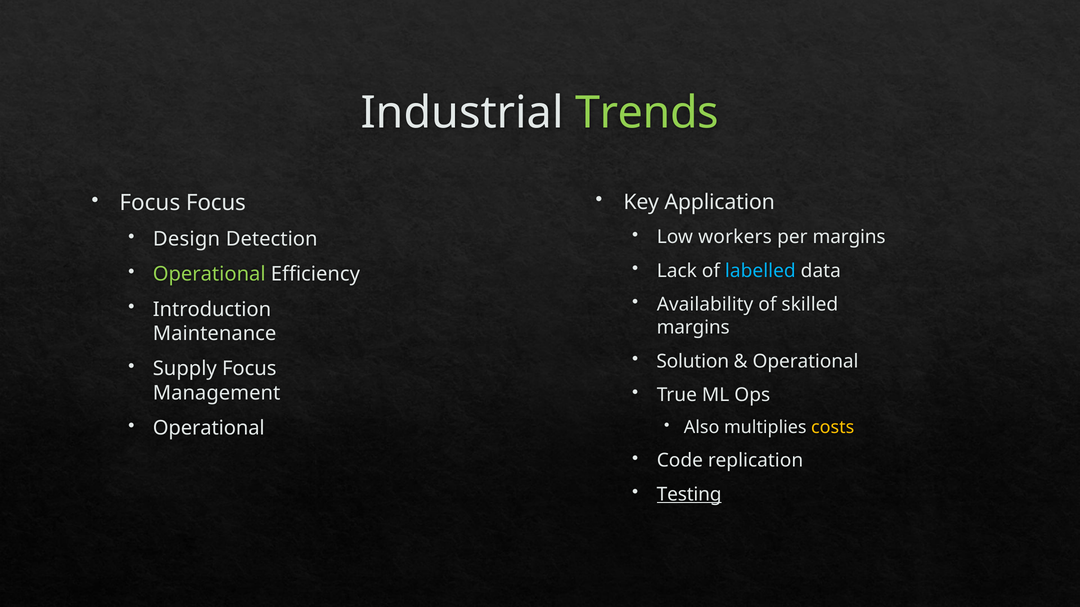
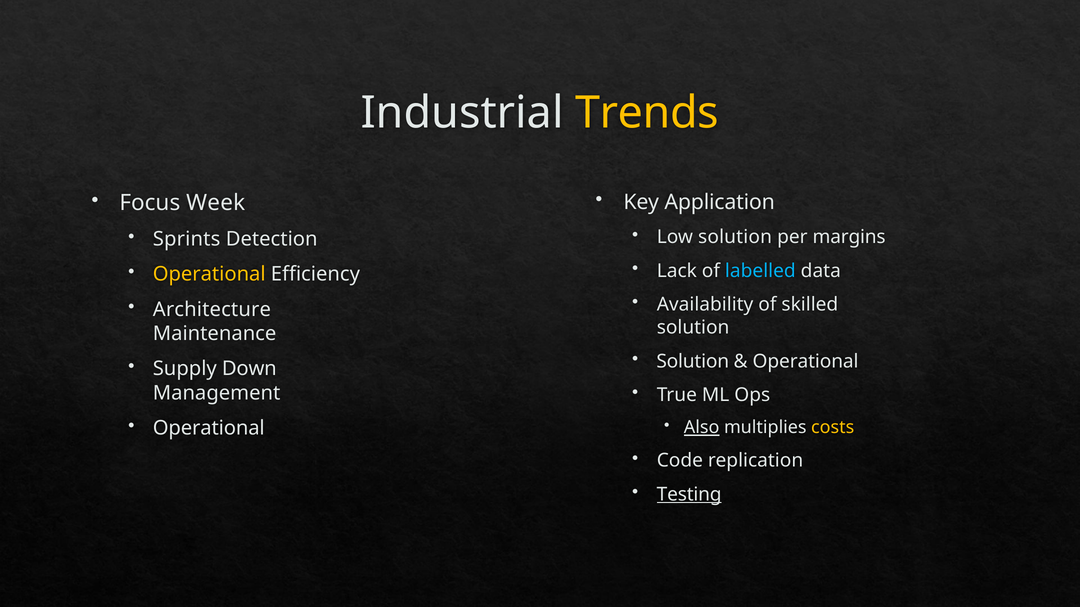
Trends colour: light green -> yellow (647, 113)
Focus Focus: Focus -> Week (216, 203)
Low workers: workers -> solution (735, 237)
Design: Design -> Sprints (187, 239)
Operational colour: light green -> yellow (209, 274)
Introduction: Introduction -> Architecture (212, 310)
margins: margins -> solution (693, 328)
Supply Focus: Focus -> Down (249, 369)
Also underline: none -> present (702, 428)
